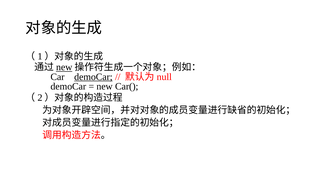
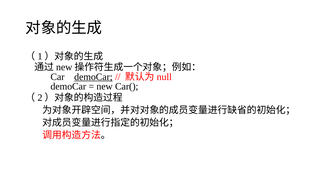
new underline: present -> none (64, 67)
